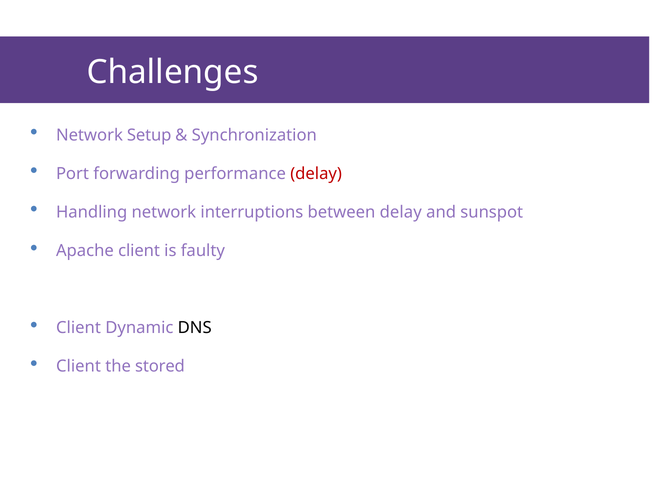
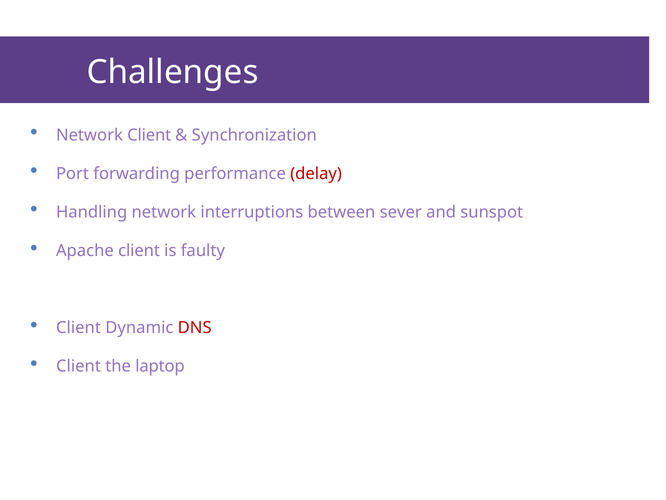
Network Setup: Setup -> Client (149, 135)
between delay: delay -> sever (401, 212)
DNS colour: black -> red (195, 327)
stored: stored -> laptop (160, 366)
